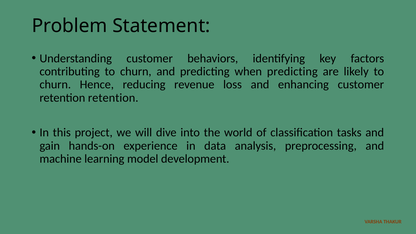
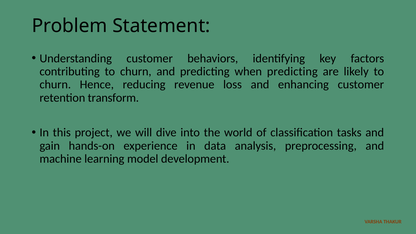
retention retention: retention -> transform (113, 98)
